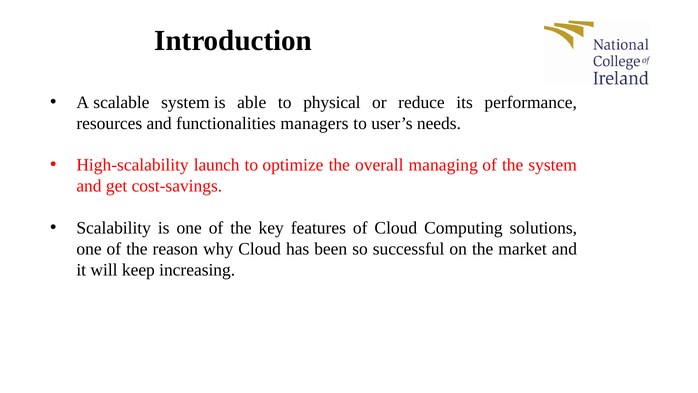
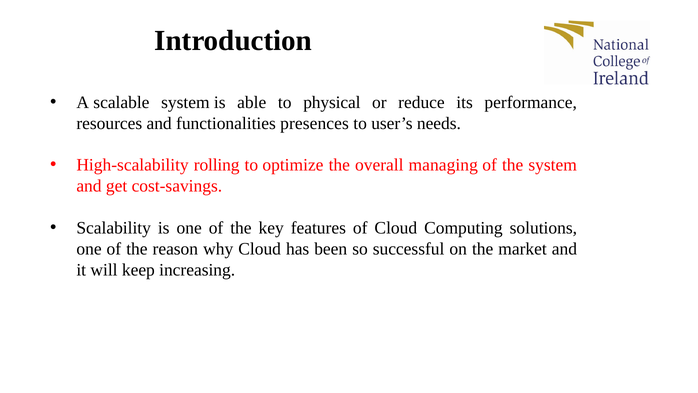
managers: managers -> presences (315, 123)
launch: launch -> rolling (217, 165)
